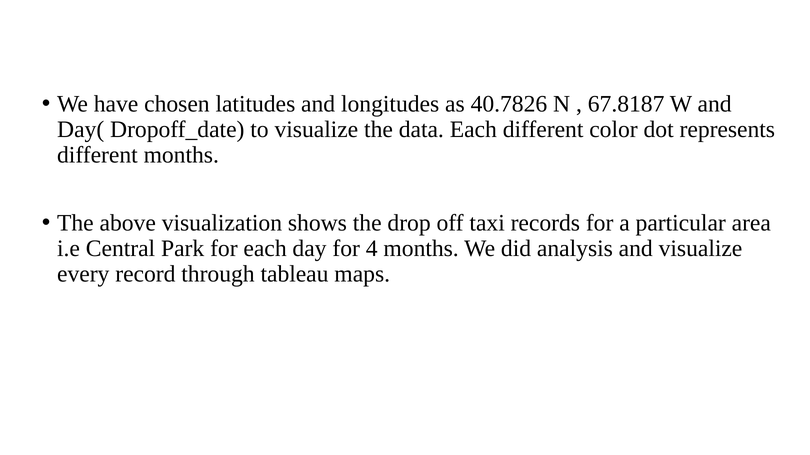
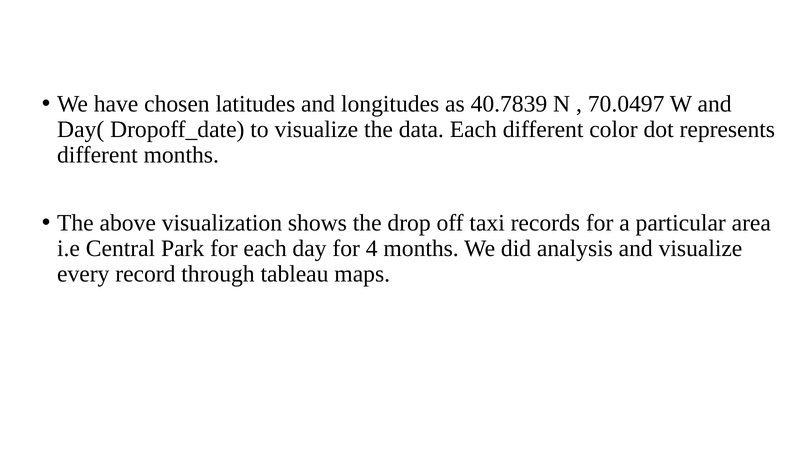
40.7826: 40.7826 -> 40.7839 (509, 104)
67.8187: 67.8187 -> 70.0497 (626, 104)
